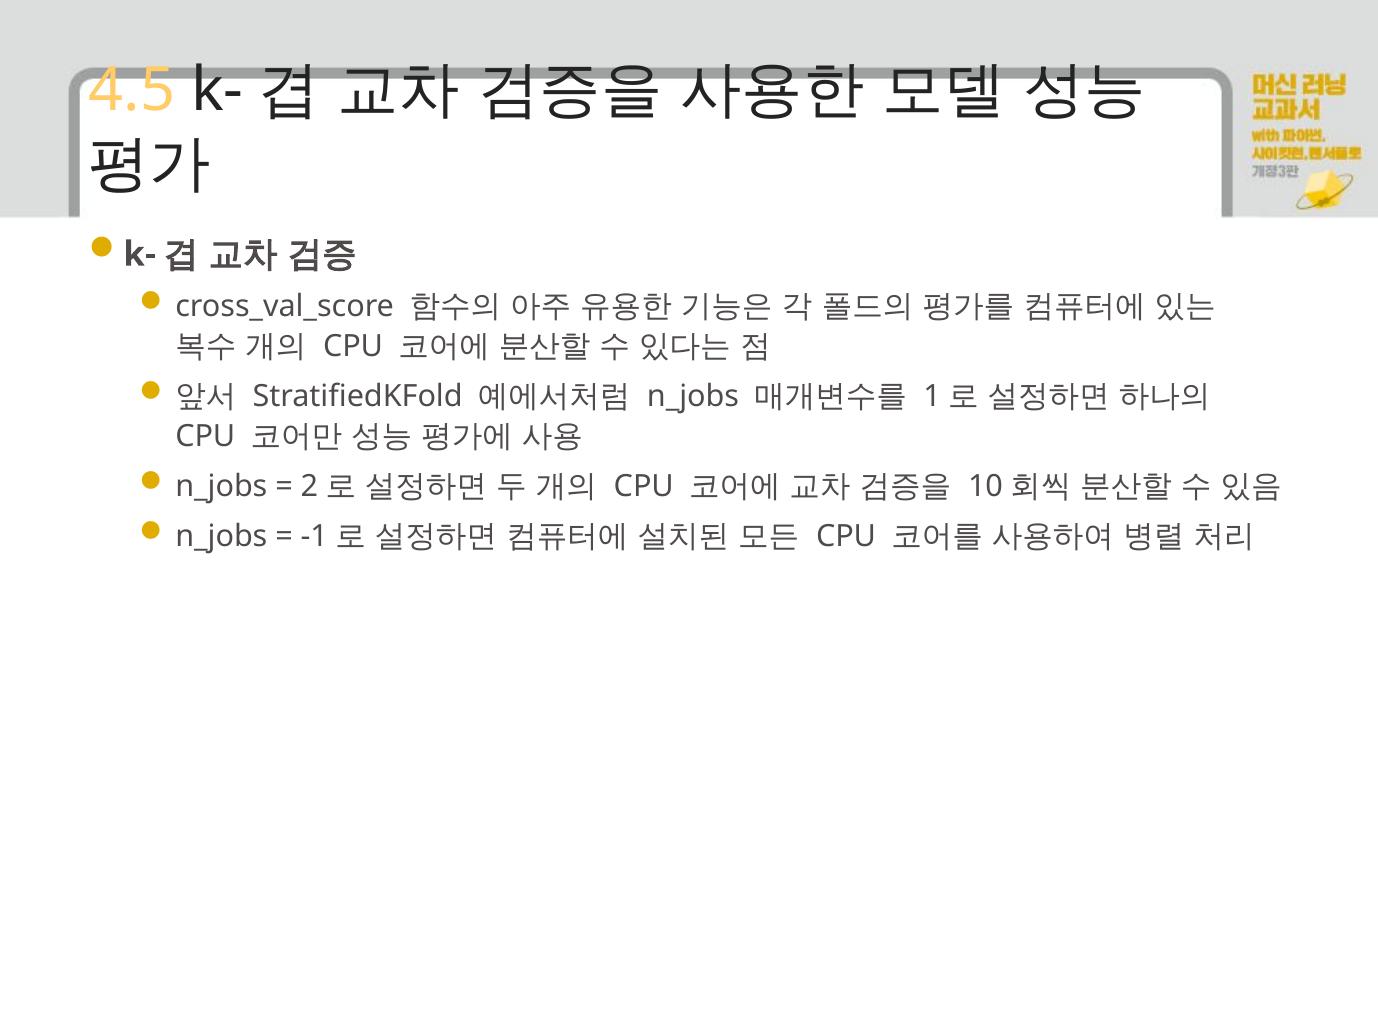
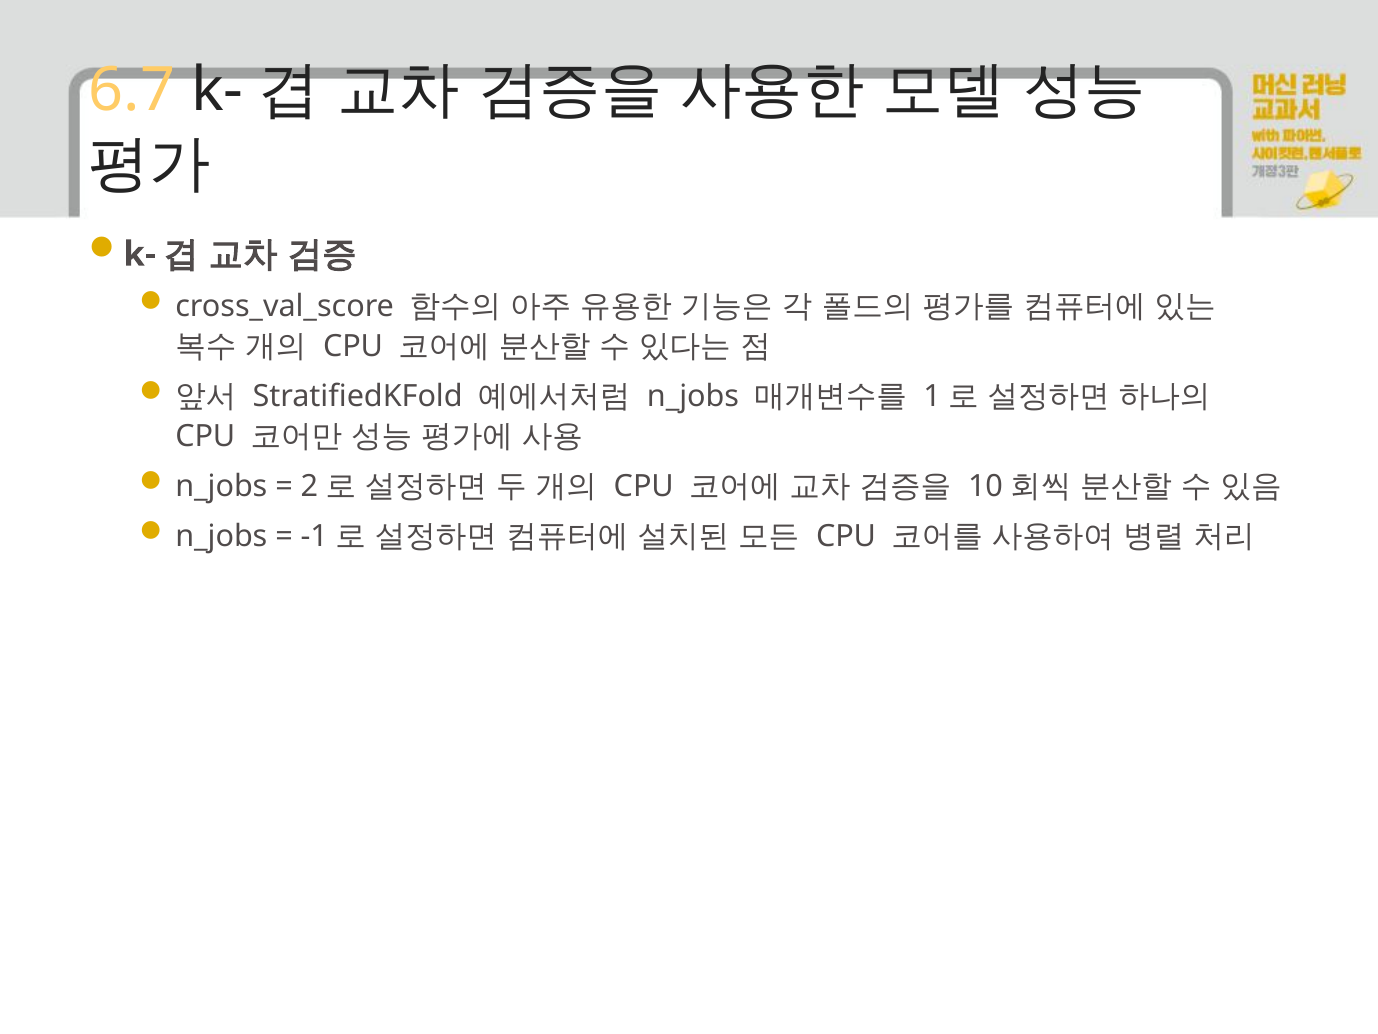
4.5: 4.5 -> 6.7 (132, 90)
